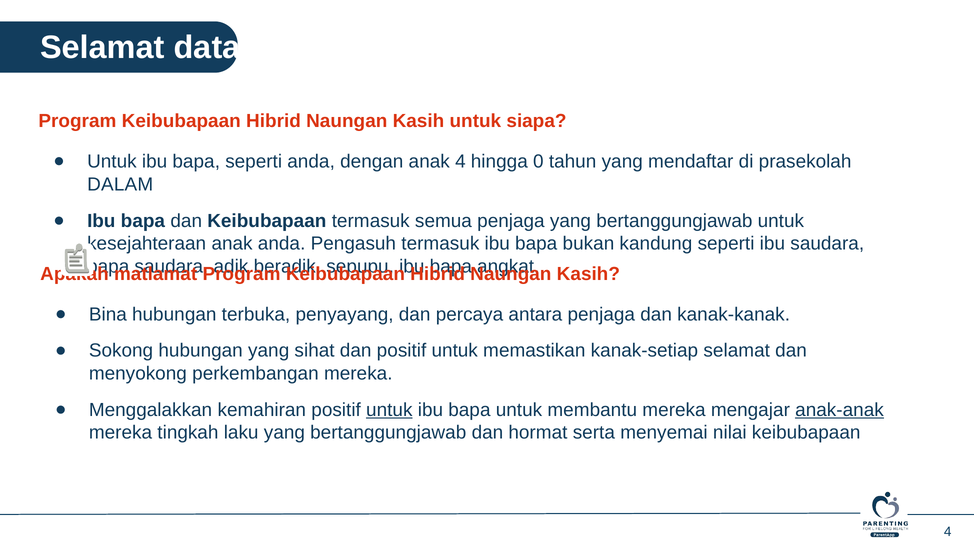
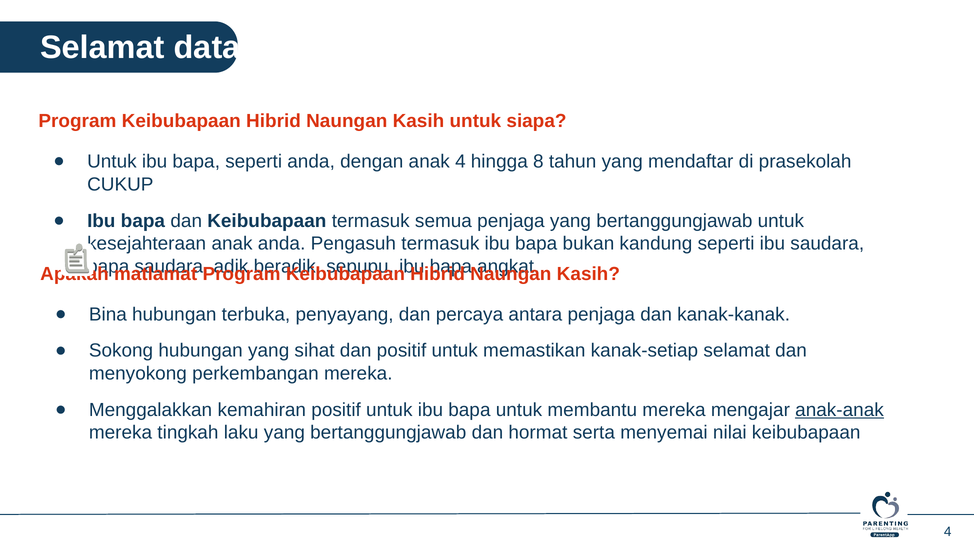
0: 0 -> 8 (538, 162)
DALAM: DALAM -> CUKUP (120, 184)
untuk underline: present -> none (389, 410)
